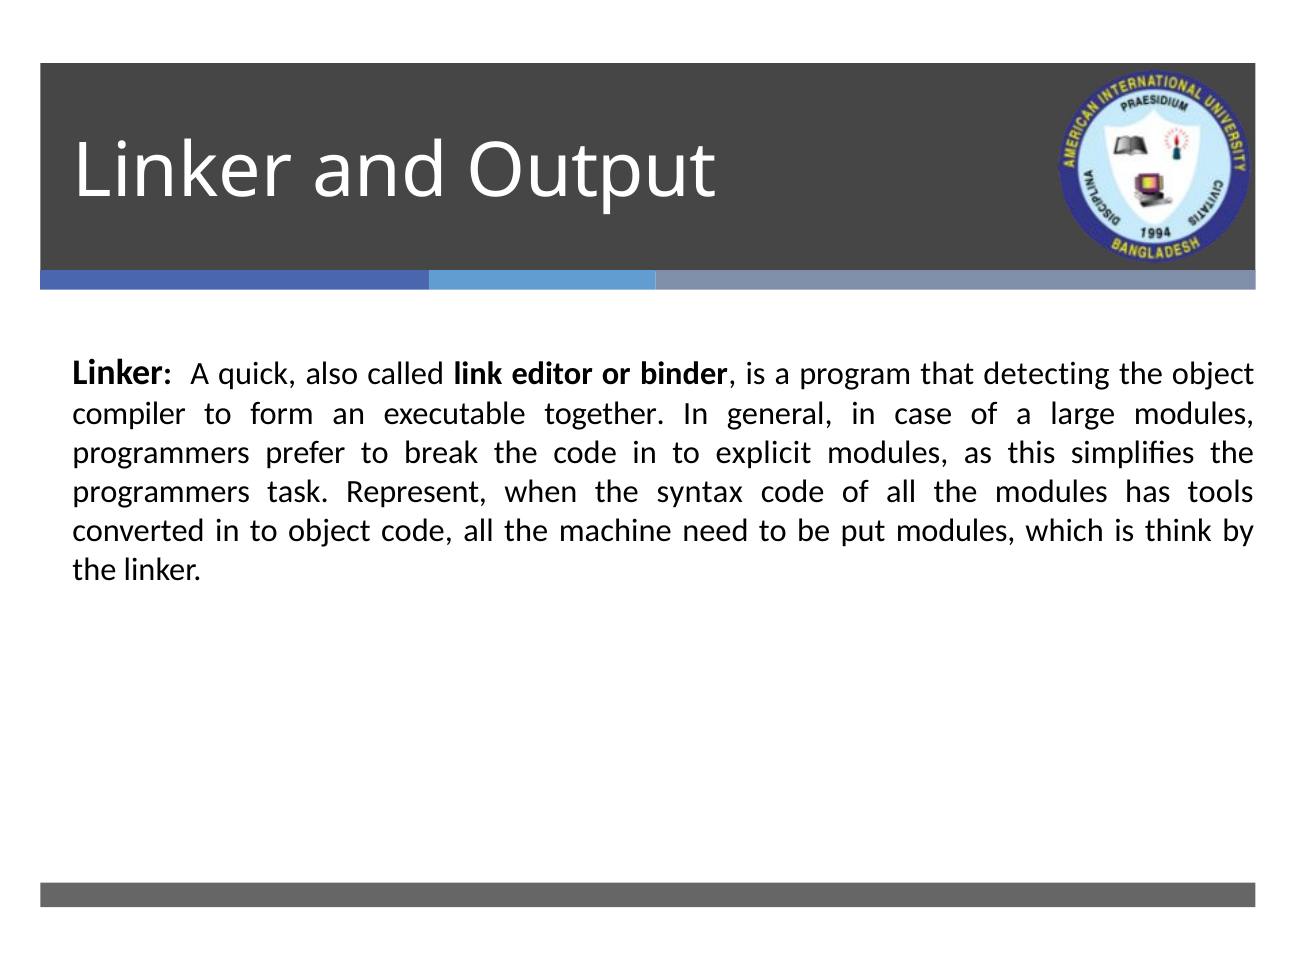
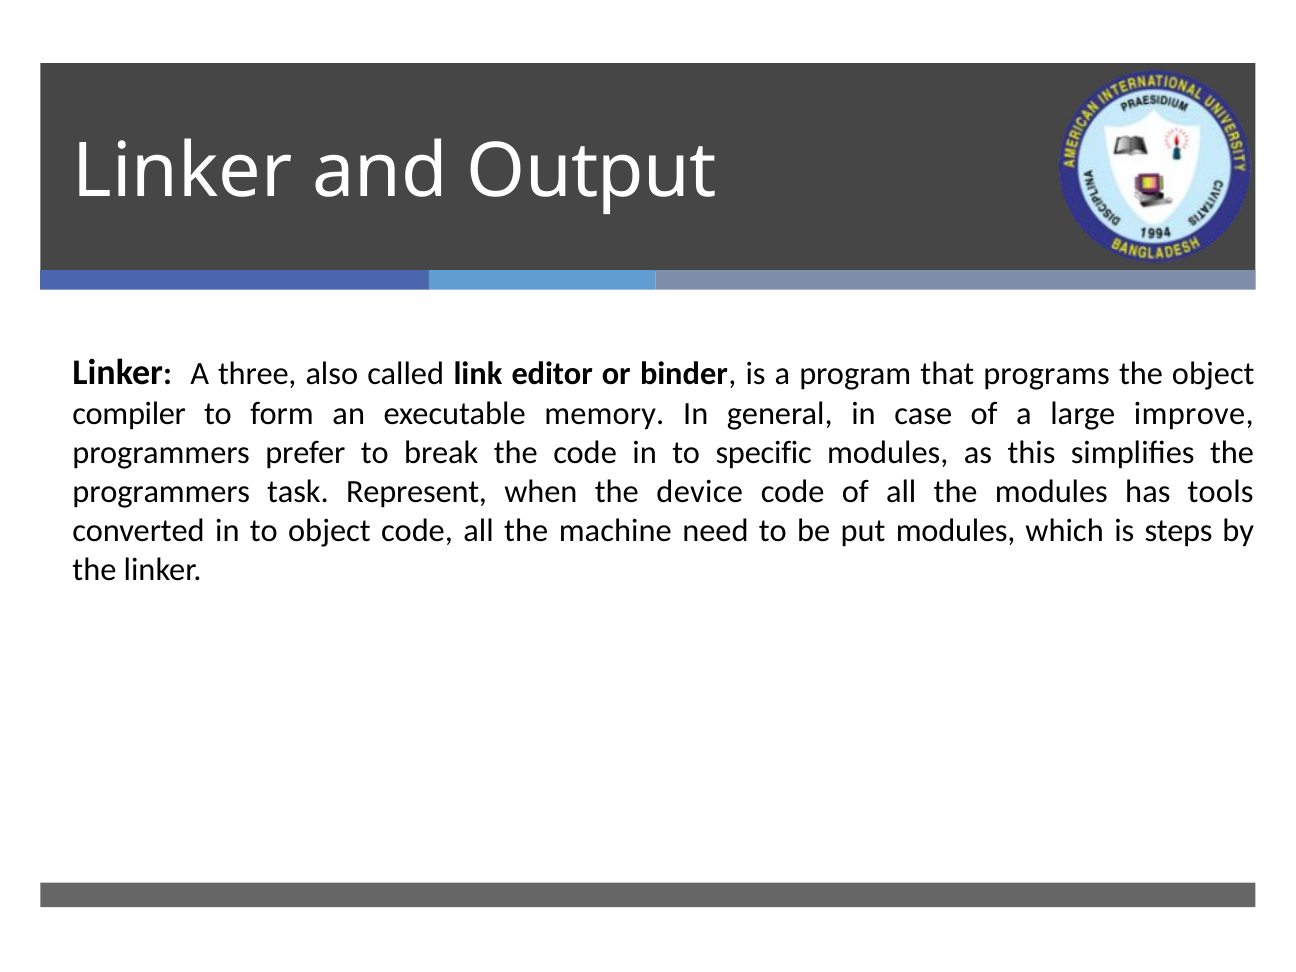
quick: quick -> three (257, 374)
detecting: detecting -> programs (1047, 374)
together: together -> memory (604, 414)
large modules: modules -> improve (1194, 414)
explicit: explicit -> specific (764, 453)
syntax: syntax -> device (700, 492)
think: think -> steps (1179, 531)
